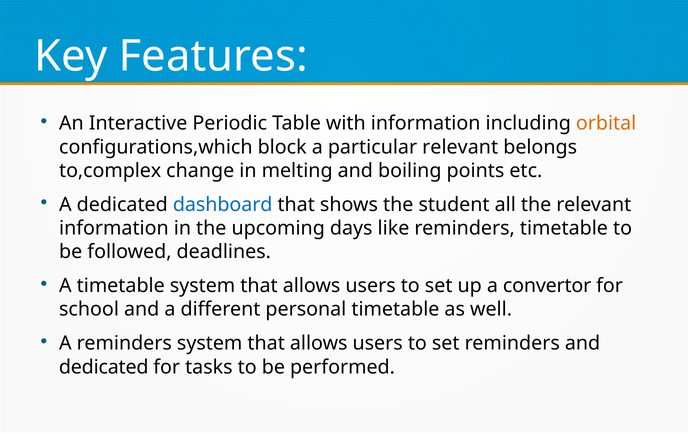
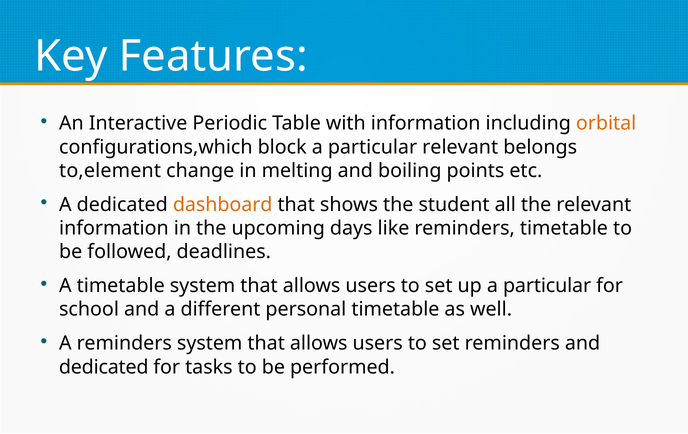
to,complex: to,complex -> to,element (110, 170)
dashboard colour: blue -> orange (223, 204)
up a convertor: convertor -> particular (547, 285)
